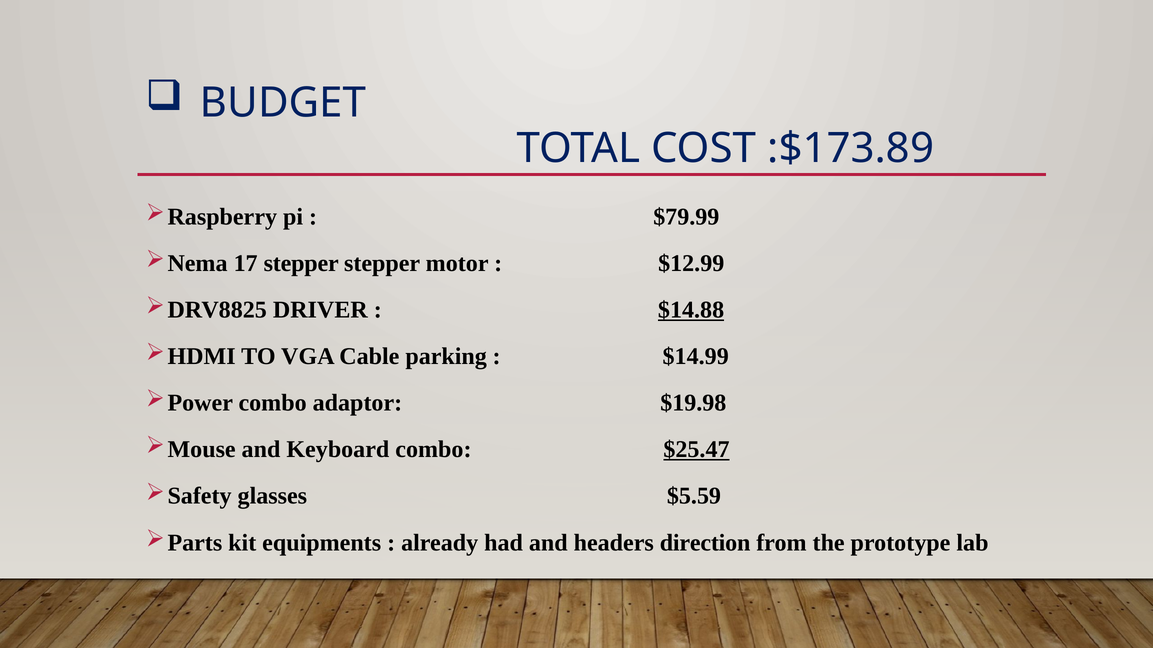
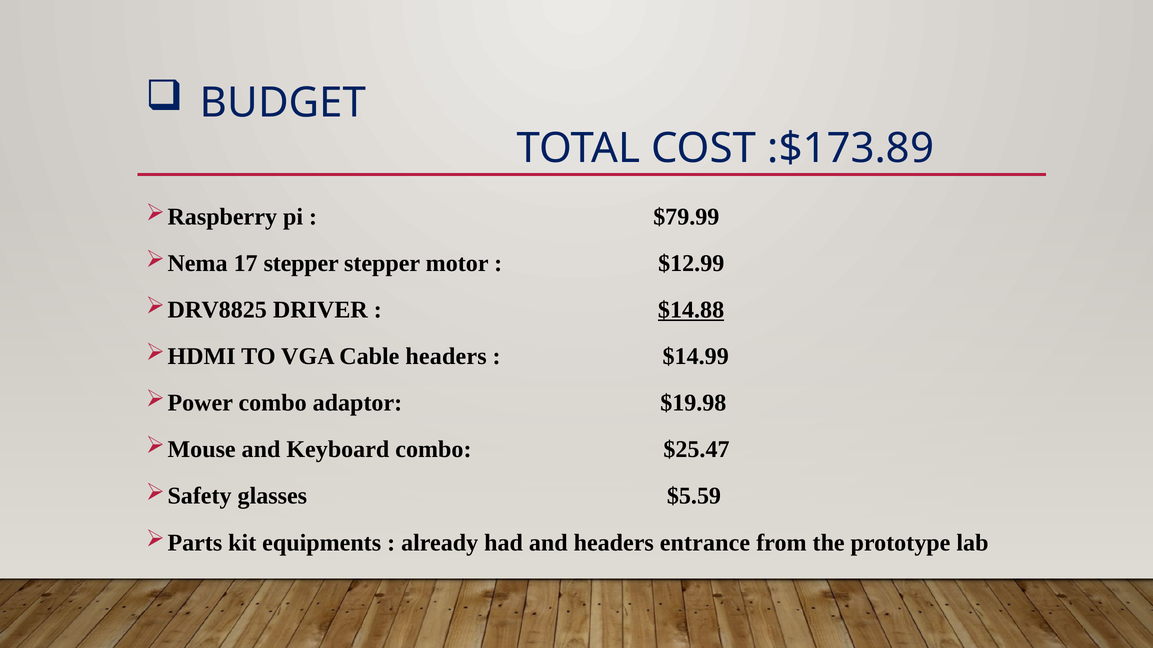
Cable parking: parking -> headers (446, 357)
$25.47 underline: present -> none (696, 450)
direction: direction -> entrance (705, 543)
